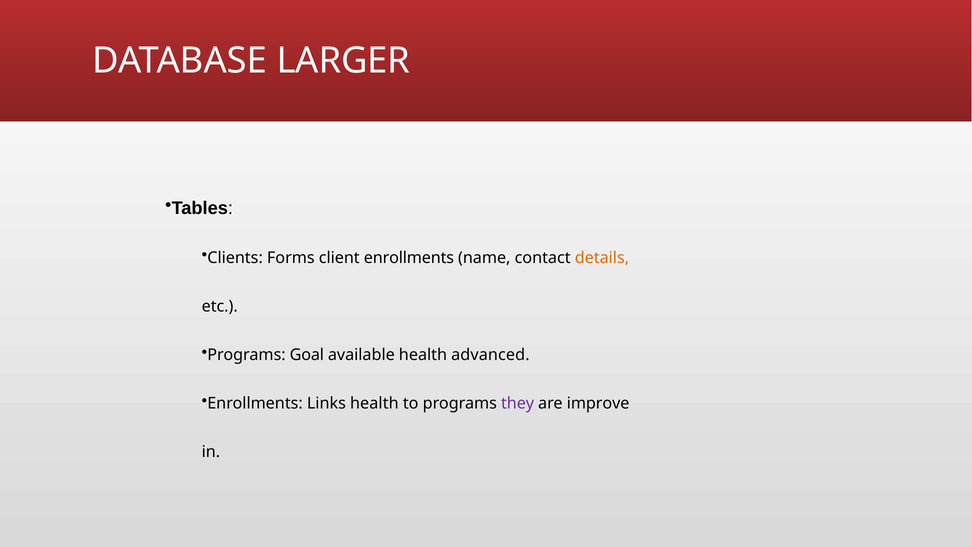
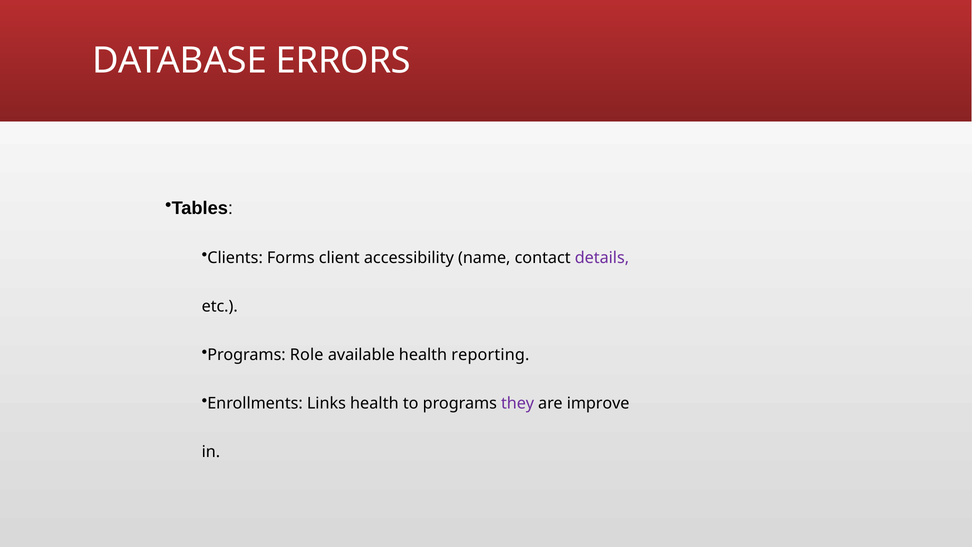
LARGER: LARGER -> ERRORS (343, 60)
client enrollments: enrollments -> accessibility (409, 258)
details colour: orange -> purple (602, 258)
Goal: Goal -> Role (307, 355)
advanced: advanced -> reporting (490, 355)
